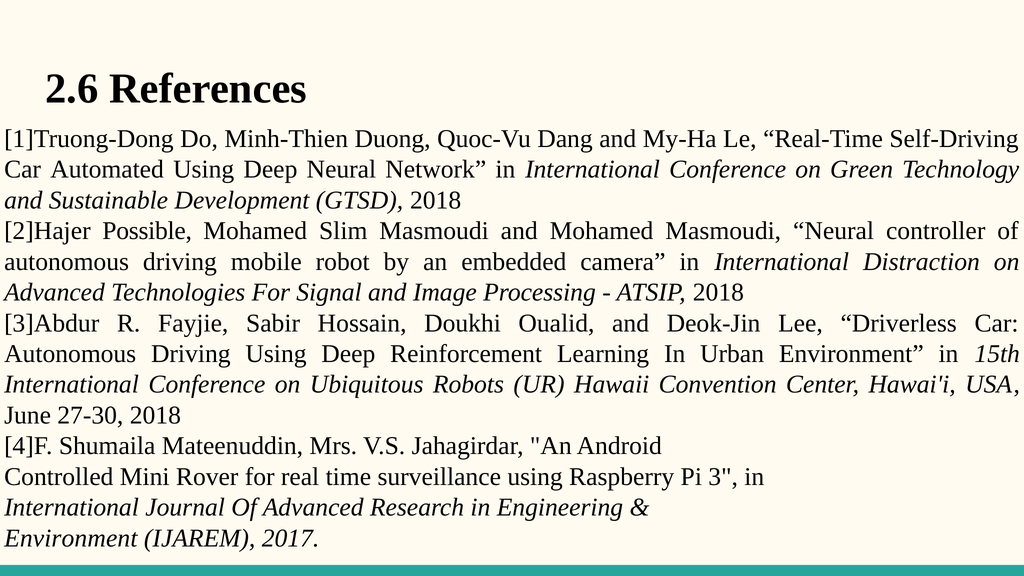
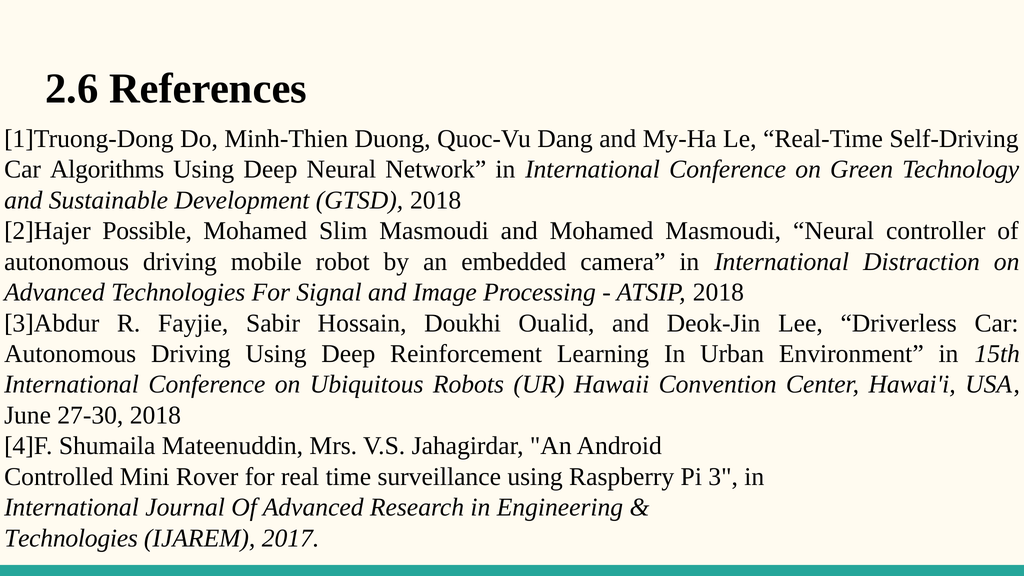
Automated: Automated -> Algorithms (107, 170)
Environment: Environment -> Technologies (71, 538)
